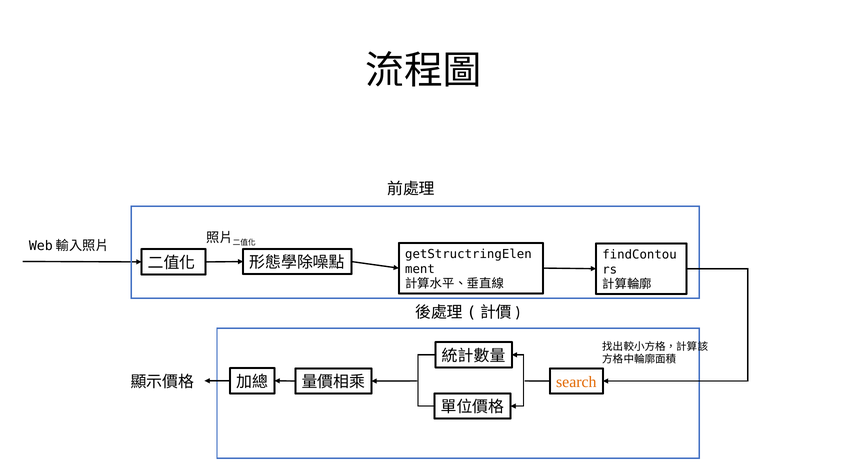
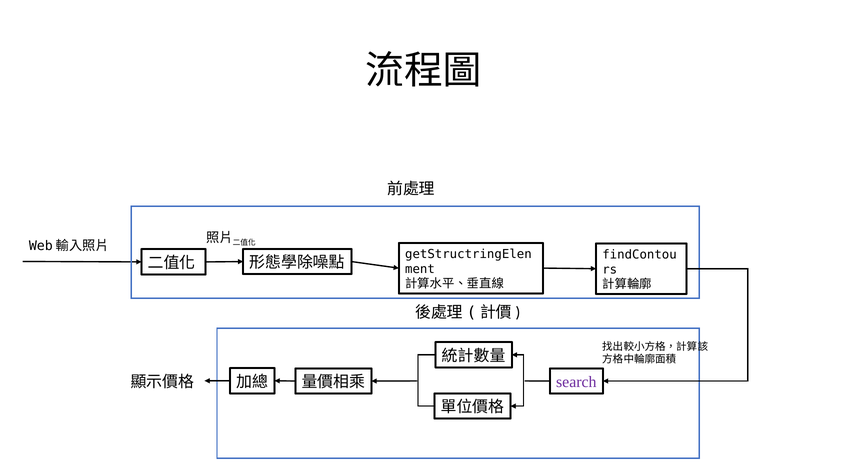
search colour: orange -> purple (576, 382)
